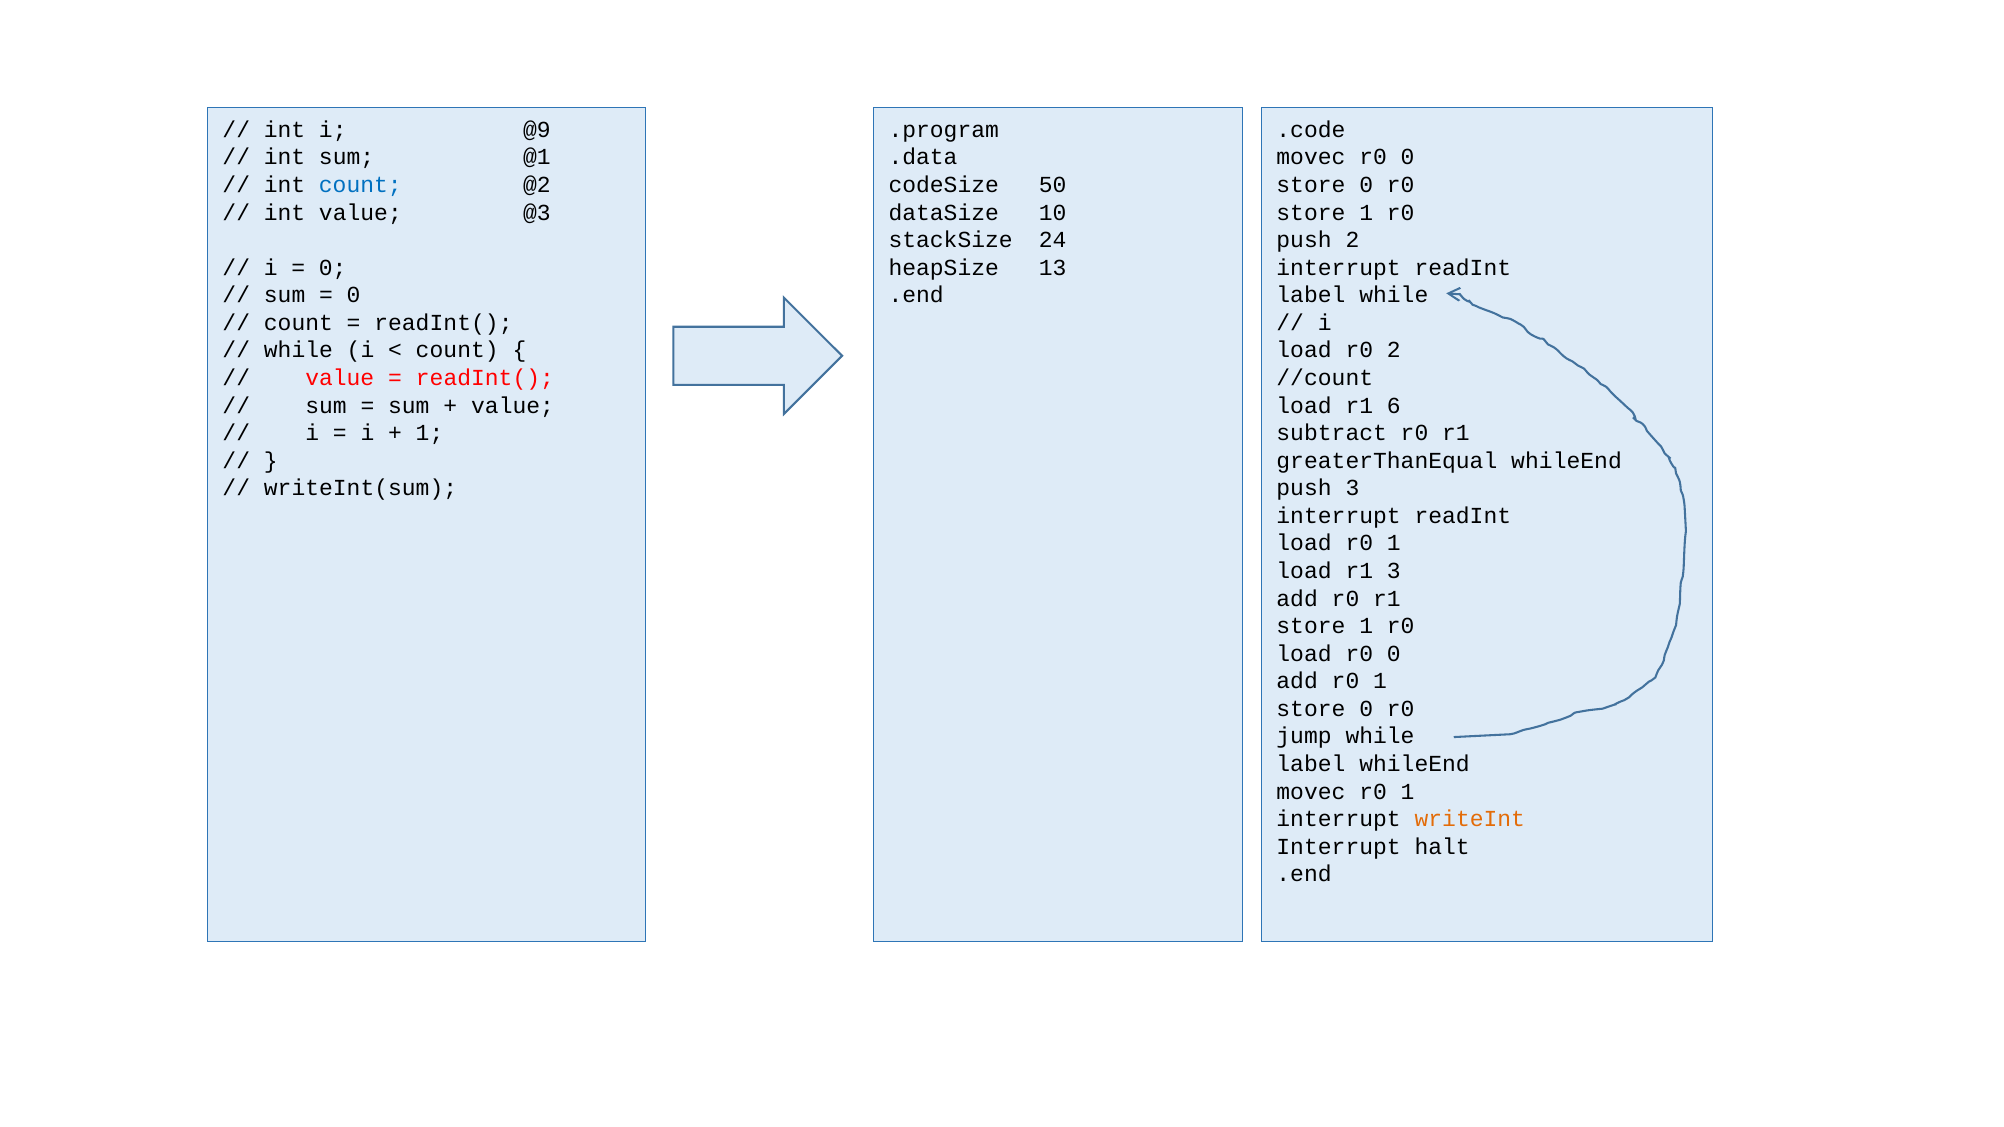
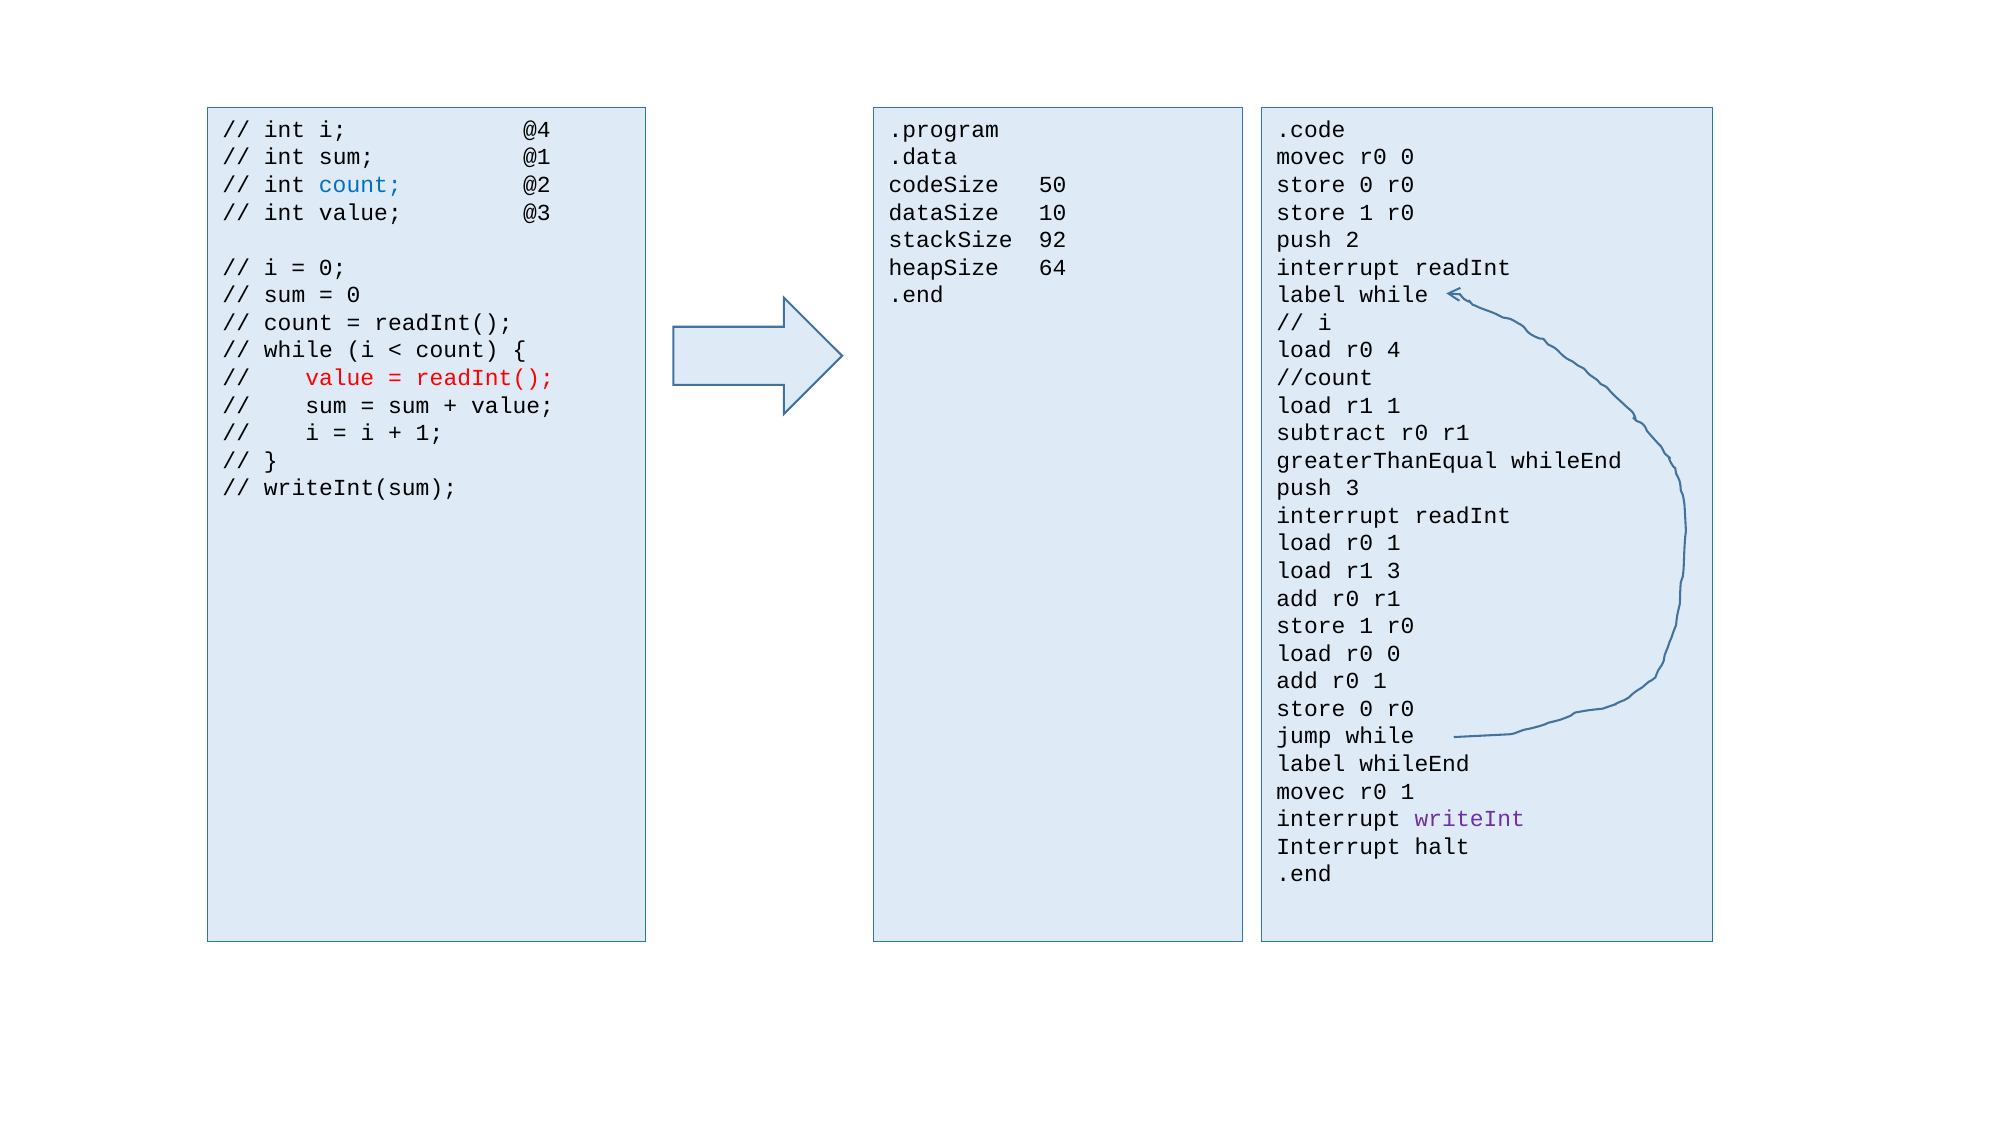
@9: @9 -> @4 (537, 130)
24: 24 -> 92 (1053, 240)
13: 13 -> 64 (1053, 268)
r0 2: 2 -> 4 (1394, 350)
r1 6: 6 -> 1 (1394, 406)
writeInt colour: orange -> purple (1470, 819)
